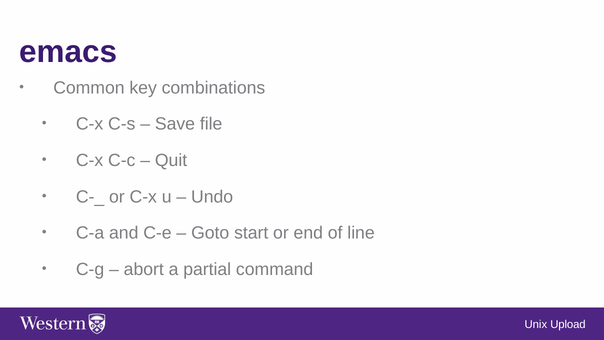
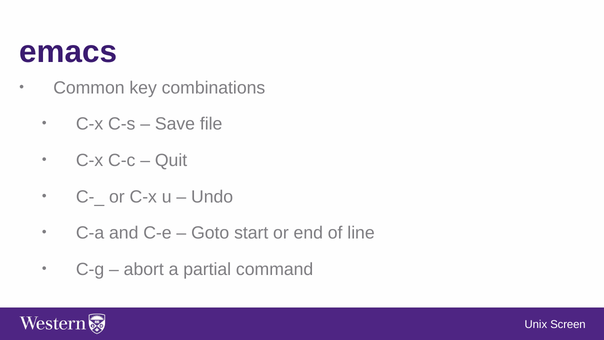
Upload: Upload -> Screen (568, 324)
